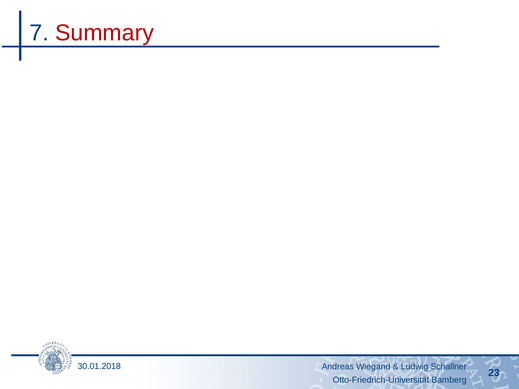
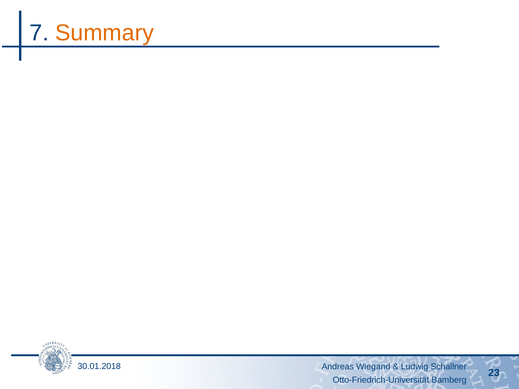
Summary colour: red -> orange (105, 33)
